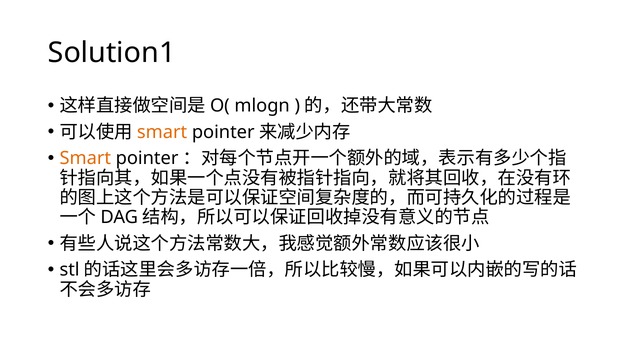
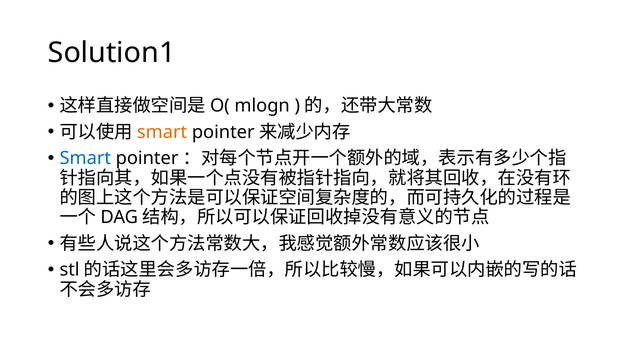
Smart colour: orange -> blue (85, 159)
